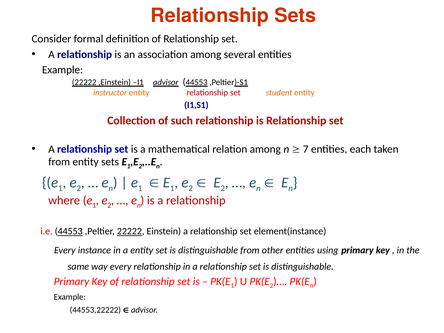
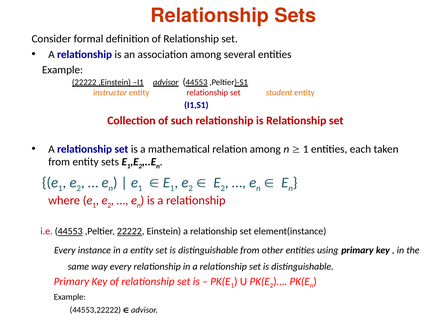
7: 7 -> 1 (306, 149)
